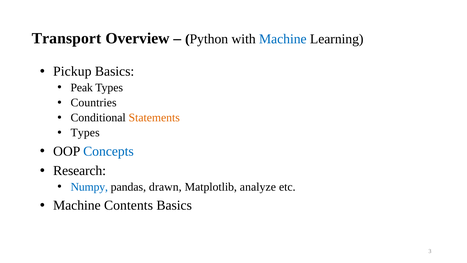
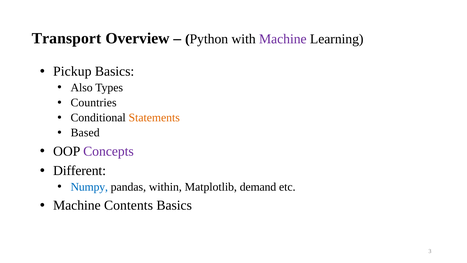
Machine colour: blue -> purple (283, 39)
Peak: Peak -> Also (82, 87)
Types: Types -> Based (85, 133)
Concepts colour: blue -> purple (108, 151)
Research: Research -> Different (80, 171)
drawn: drawn -> within (165, 187)
analyze: analyze -> demand (258, 187)
